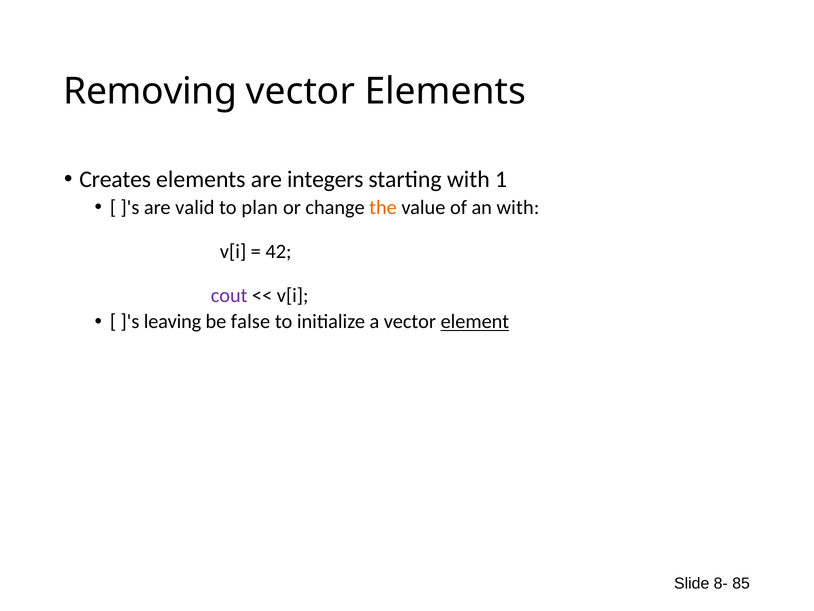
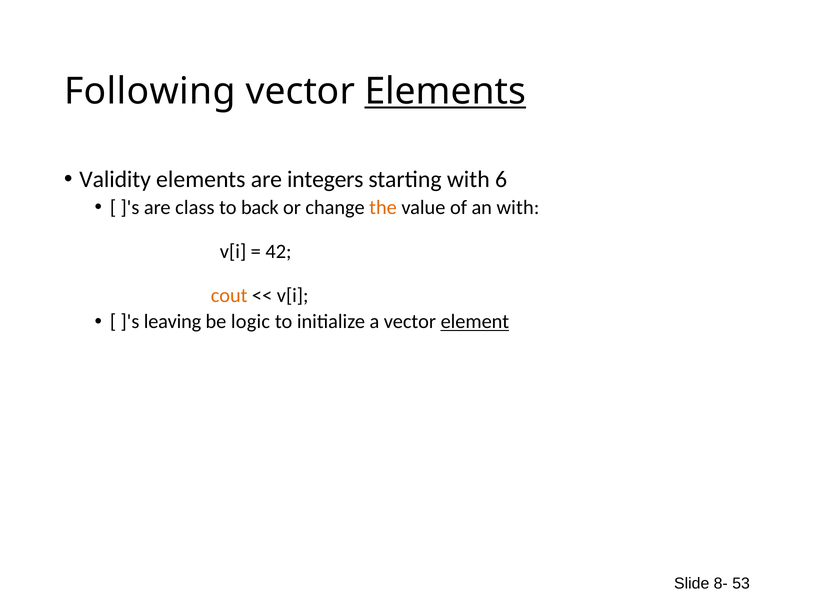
Removing: Removing -> Following (150, 91)
Elements underline: none -> present (445, 91)
Creates: Creates -> Validity (115, 179)
1: 1 -> 6 (501, 179)
valid: valid -> class (195, 207)
plan: plan -> back (260, 207)
cout colour: purple -> orange (229, 295)
false: false -> logic (250, 321)
85: 85 -> 53 (741, 583)
